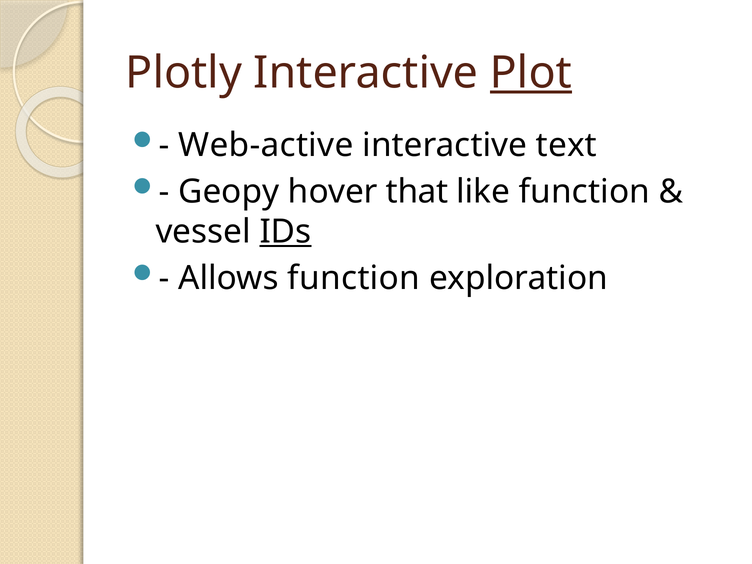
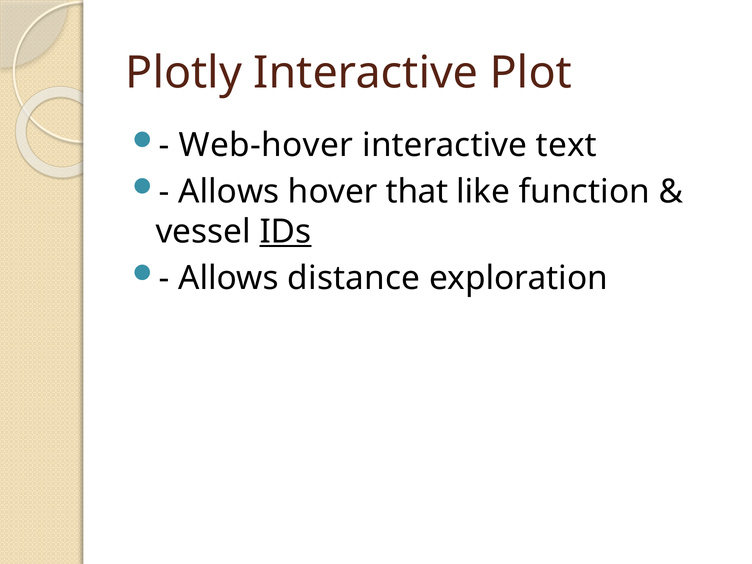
Plot underline: present -> none (531, 73)
Web-active: Web-active -> Web-hover (266, 145)
Geopy: Geopy -> Allows (229, 192)
Allows function: function -> distance (354, 278)
